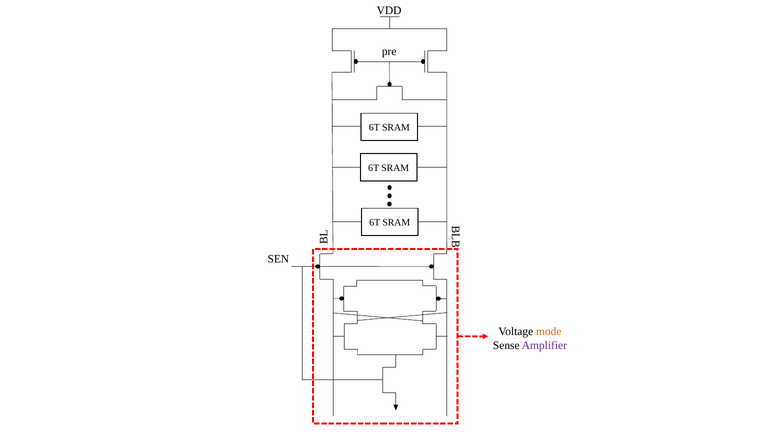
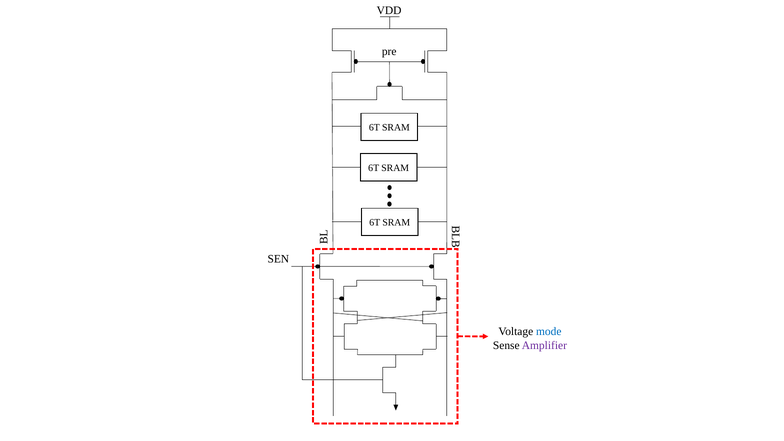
mode colour: orange -> blue (549, 332)
